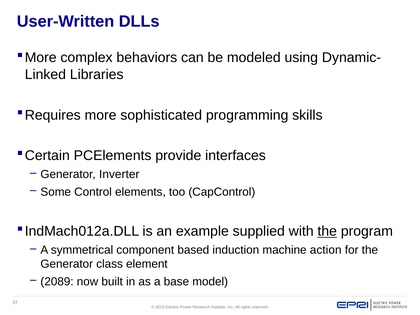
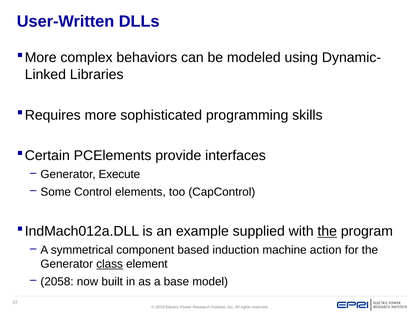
Inverter: Inverter -> Execute (119, 174)
class underline: none -> present (110, 264)
2089: 2089 -> 2058 (57, 282)
